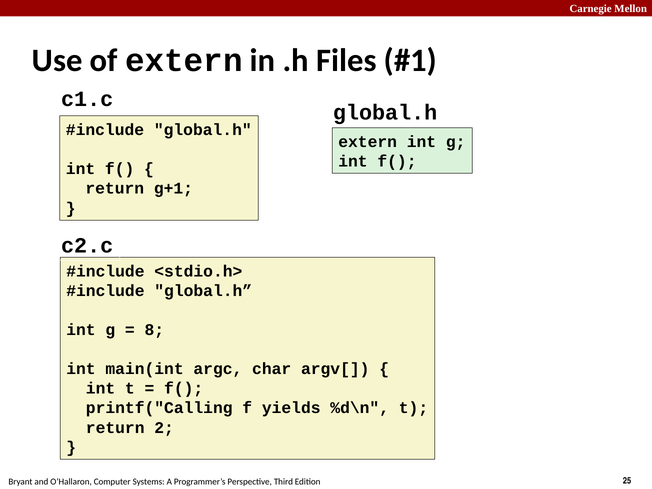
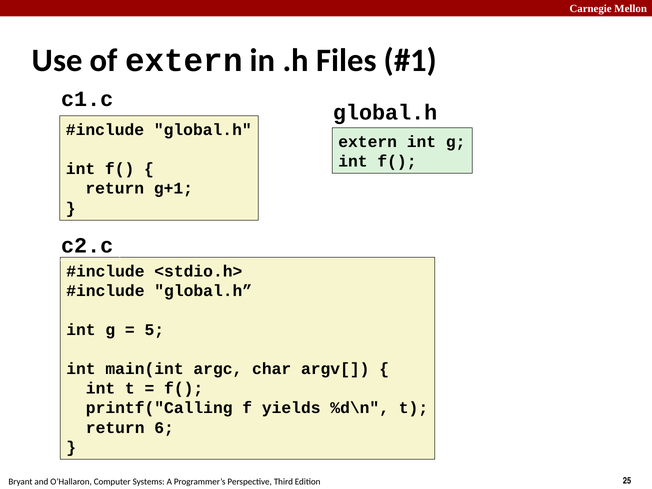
8: 8 -> 5 (154, 330)
2: 2 -> 6 (164, 428)
